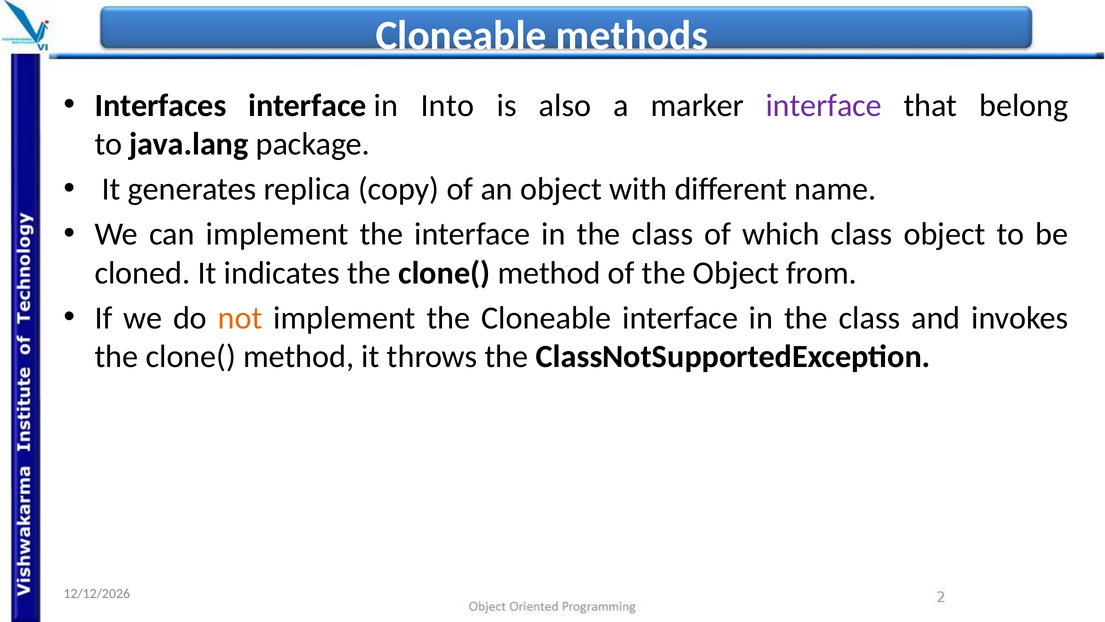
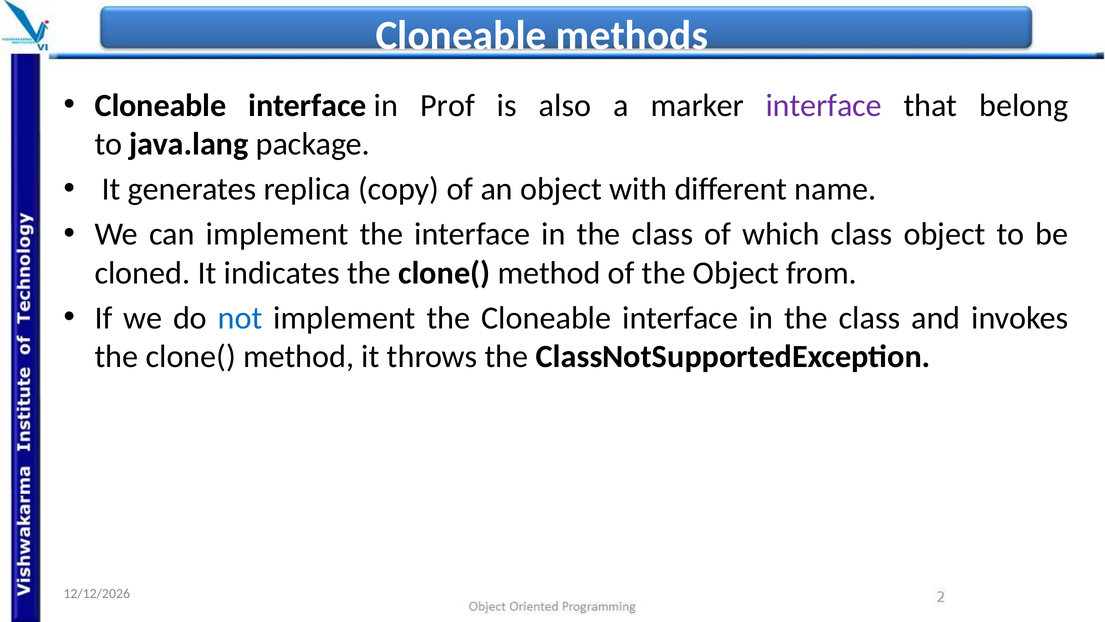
Interfaces: Interfaces -> Cloneable (160, 105)
Into: Into -> Prof (448, 105)
not colour: orange -> blue (240, 318)
